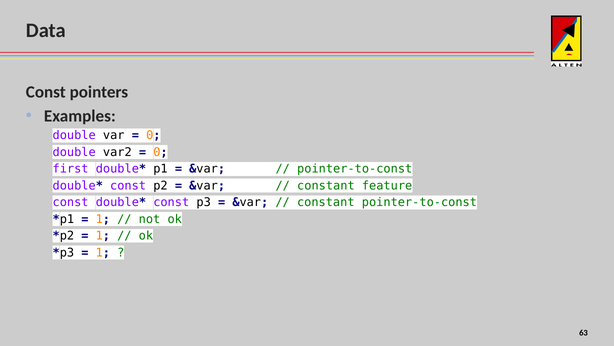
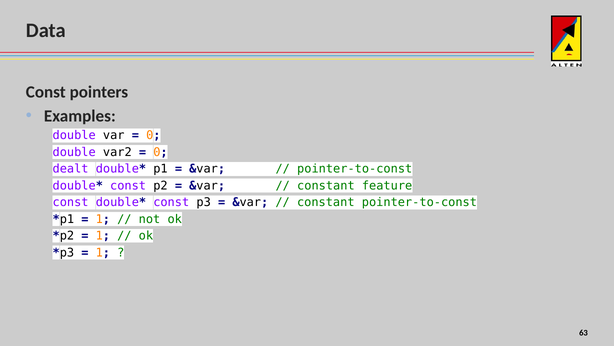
first: first -> dealt (71, 169)
